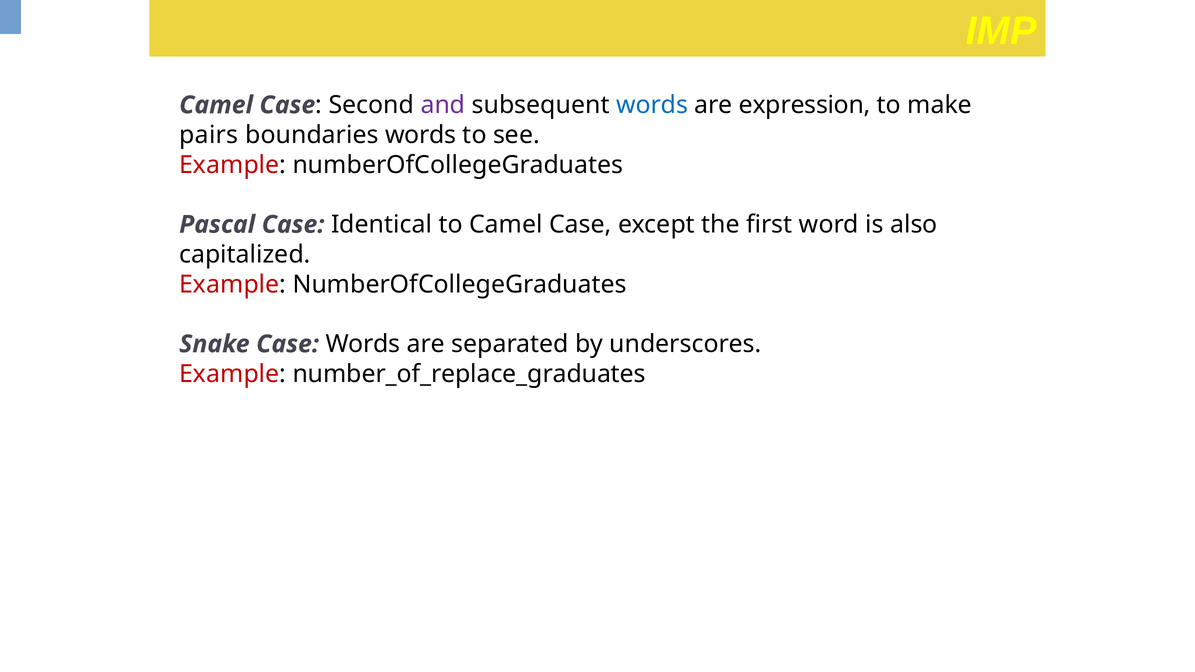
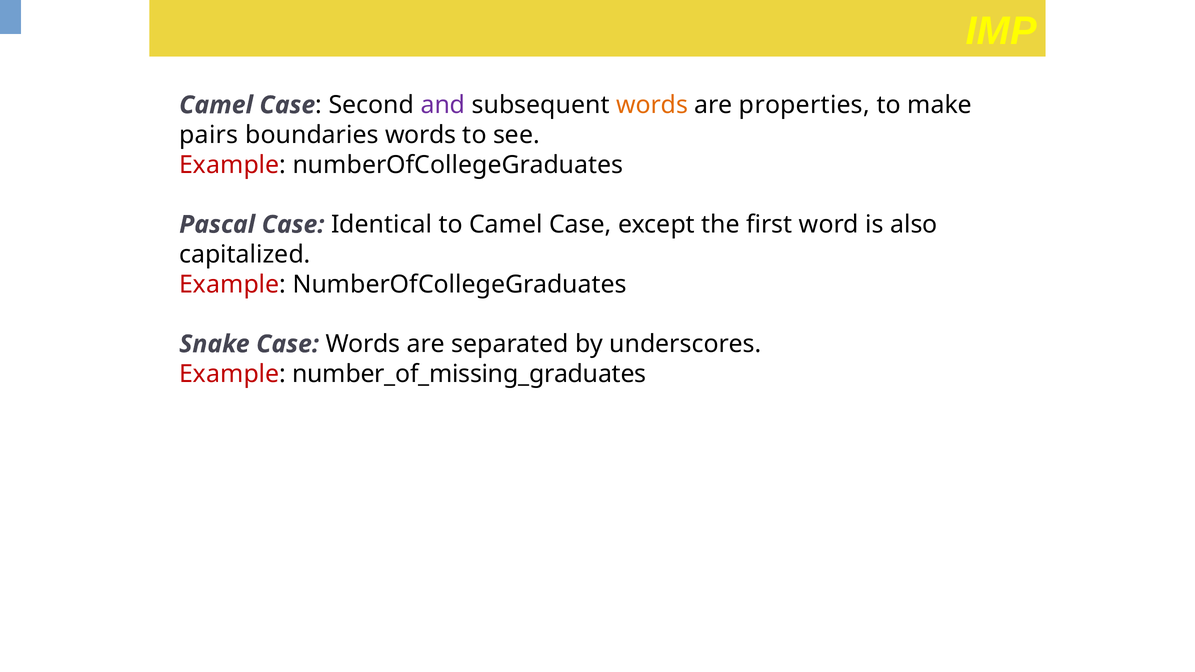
words colour: blue -> orange (652, 105)
expression: expression -> properties (804, 105)
number_of_replace_graduates: number_of_replace_graduates -> number_of_missing_graduates (469, 374)
